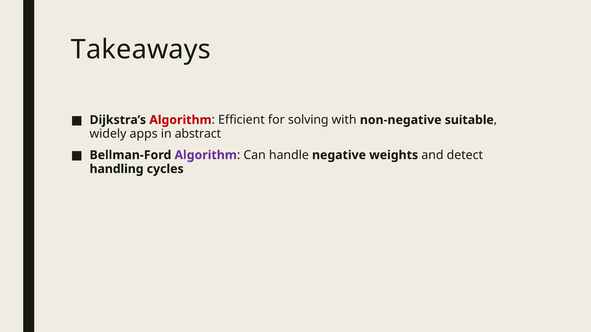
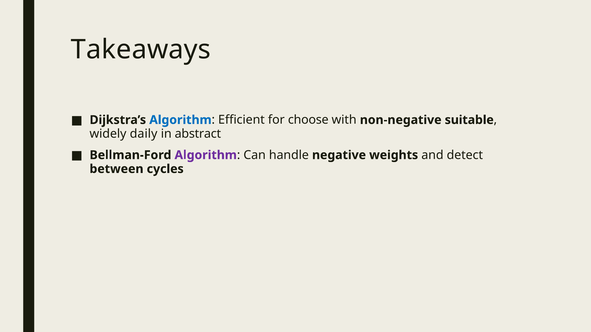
Algorithm colour: red -> blue (180, 120)
solving: solving -> choose (308, 120)
apps: apps -> daily (144, 134)
handling: handling -> between (117, 169)
